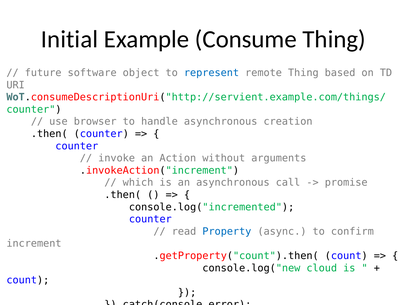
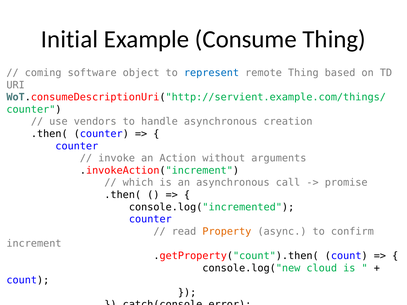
future: future -> coming (43, 73)
browser: browser -> vendors (95, 122)
Property colour: blue -> orange (227, 232)
